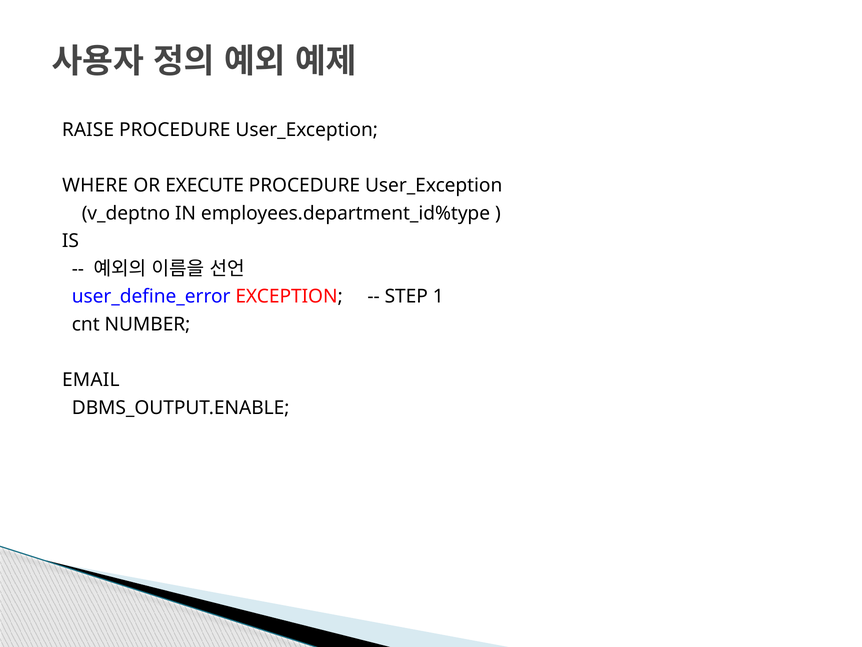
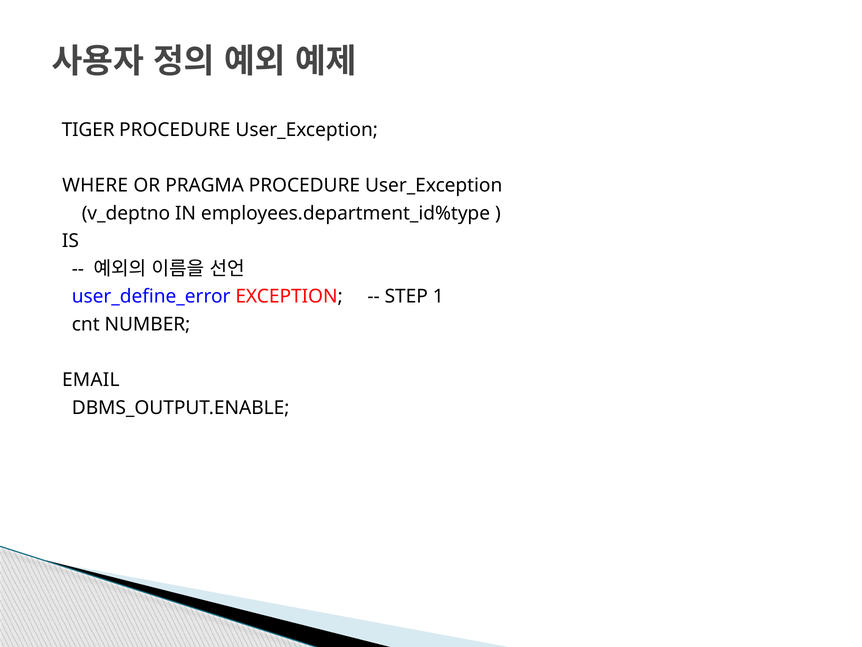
RAISE: RAISE -> TIGER (88, 130)
EXECUTE: EXECUTE -> PRAGMA (205, 185)
